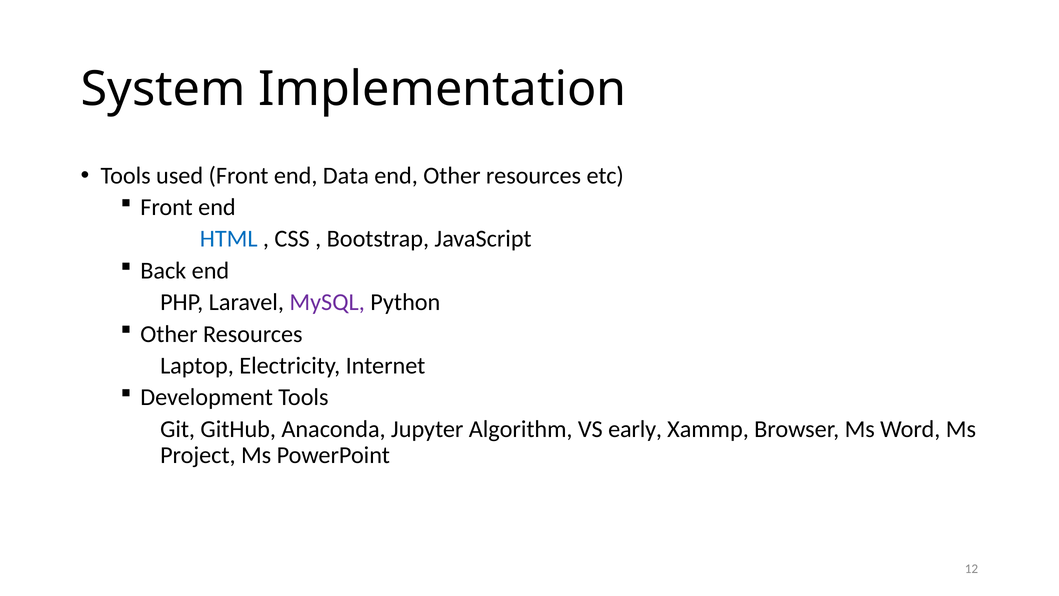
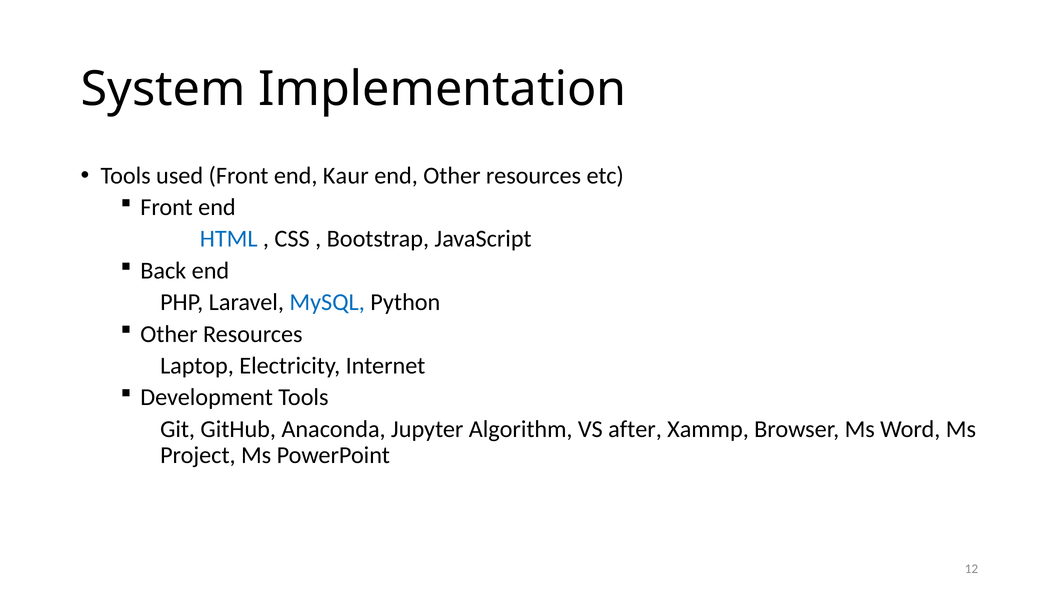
Data: Data -> Kaur (346, 175)
MySQL colour: purple -> blue (327, 302)
early: early -> after (635, 429)
